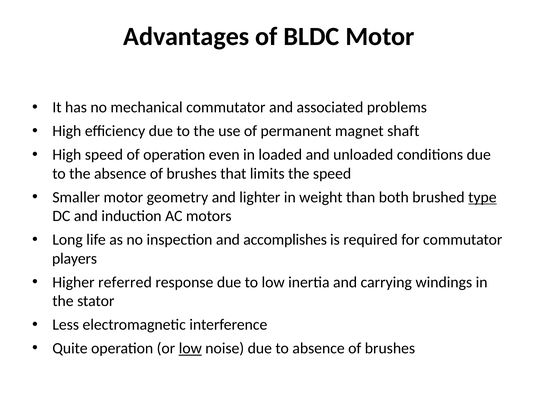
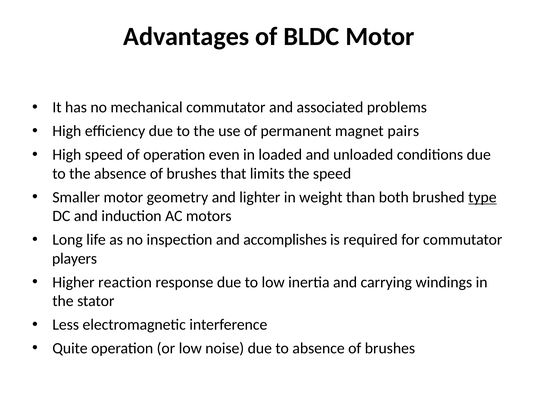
shaft: shaft -> pairs (403, 131)
referred: referred -> reaction (125, 282)
low underline: present -> none (190, 348)
